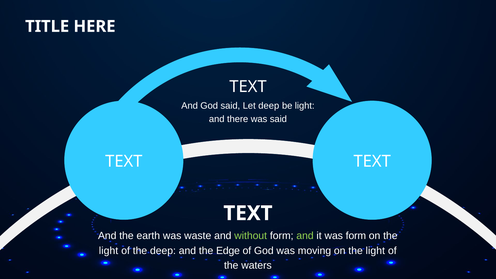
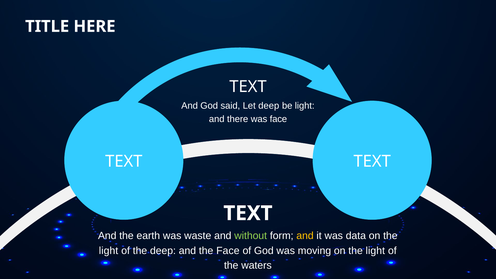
was said: said -> face (278, 119)
and colour: light green -> yellow (305, 236)
was form: form -> data (356, 236)
the Edge: Edge -> Face (228, 251)
